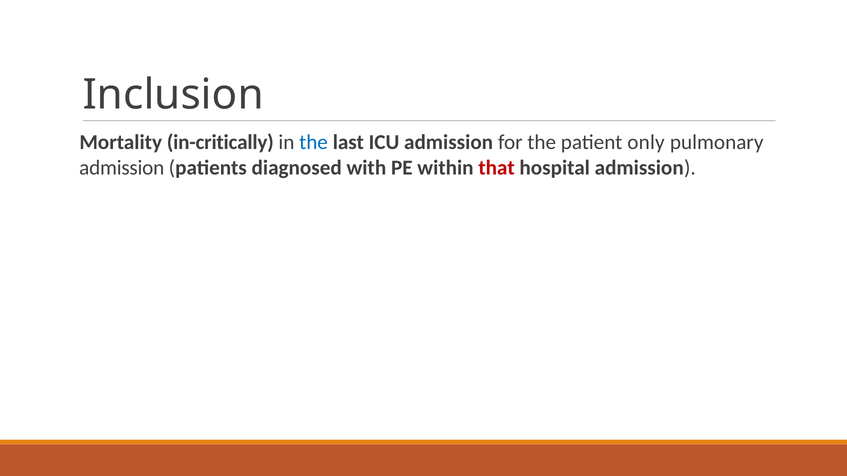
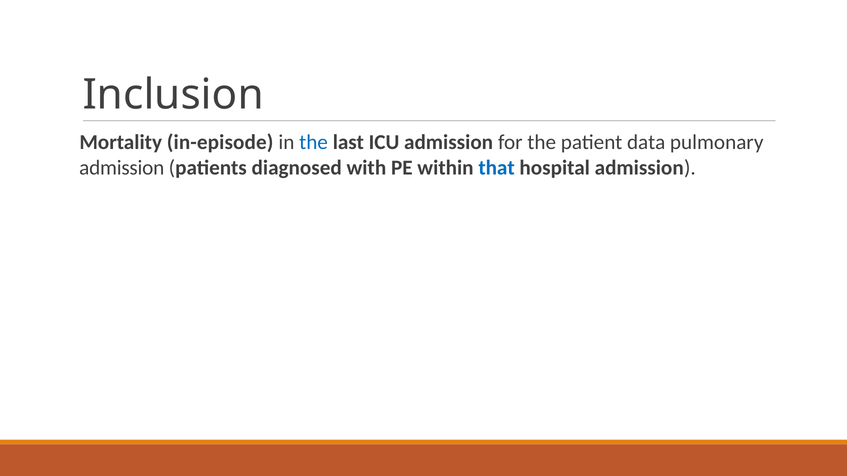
in-critically: in-critically -> in-episode (220, 142)
only: only -> data (646, 142)
that colour: red -> blue (497, 168)
